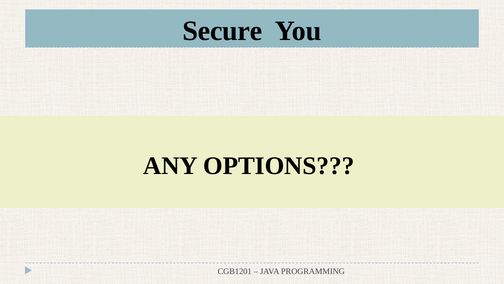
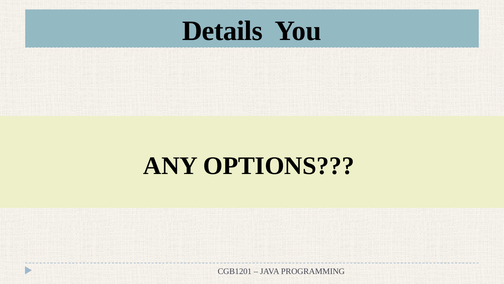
Secure: Secure -> Details (222, 31)
